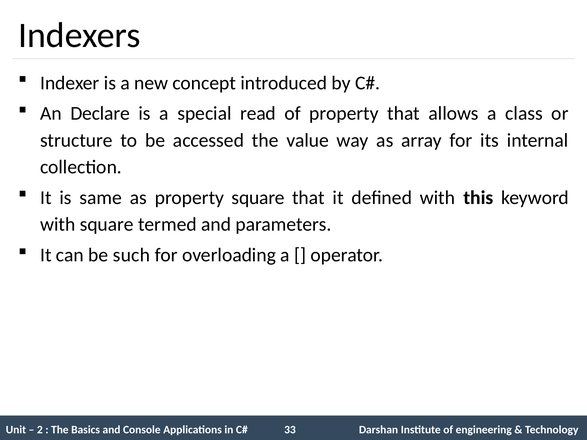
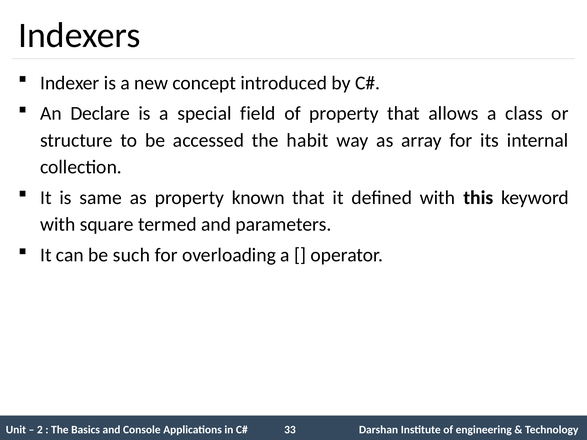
read: read -> field (258, 114)
value: value -> habit (307, 140)
property square: square -> known (258, 198)
